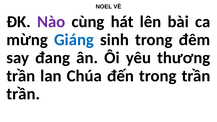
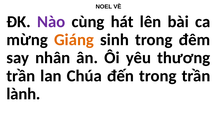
Giáng colour: blue -> orange (74, 40)
đang: đang -> nhân (53, 58)
trần: trần -> lành (23, 94)
